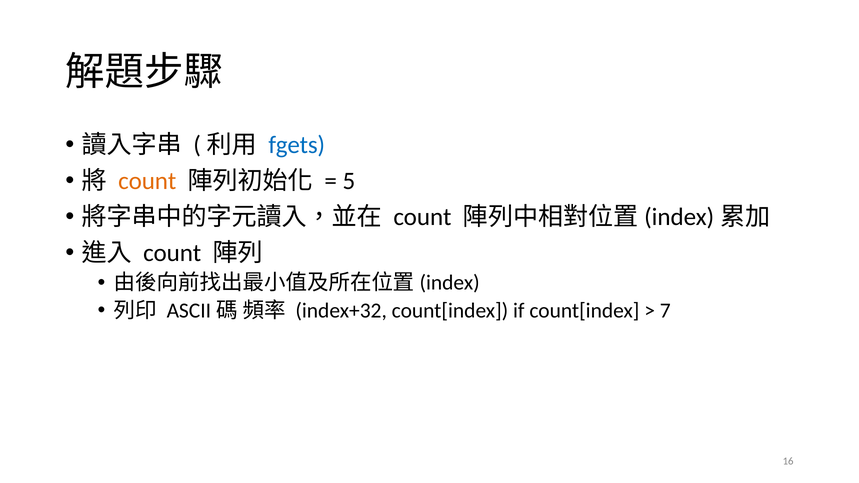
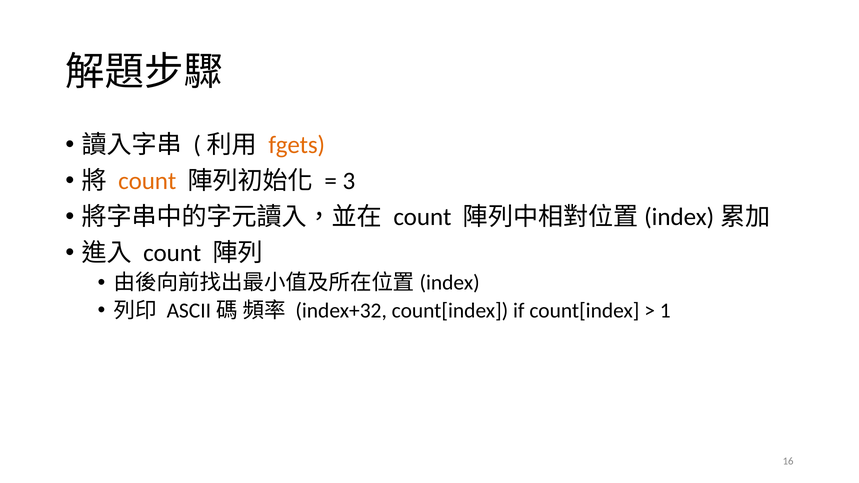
fgets colour: blue -> orange (297, 145)
5: 5 -> 3 (349, 181)
7: 7 -> 1 (665, 311)
